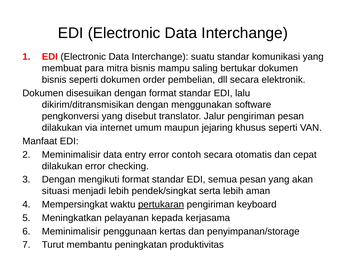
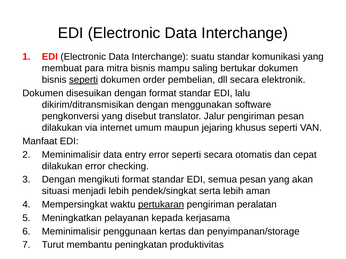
seperti underline: none -> present (84, 80)
error contoh: contoh -> seperti (186, 155)
keyboard: keyboard -> peralatan (257, 205)
